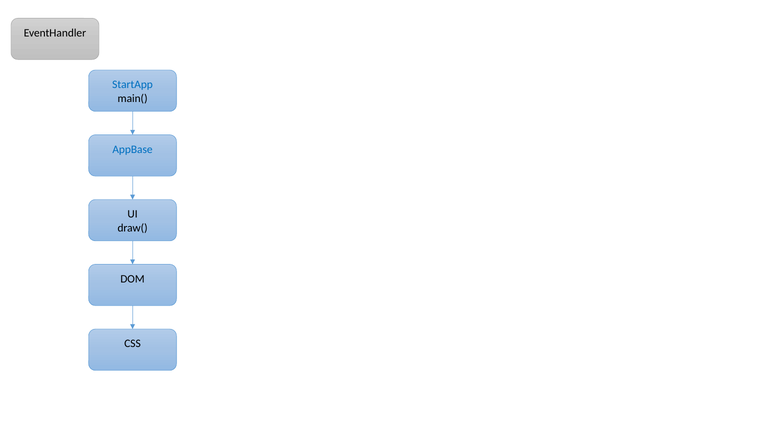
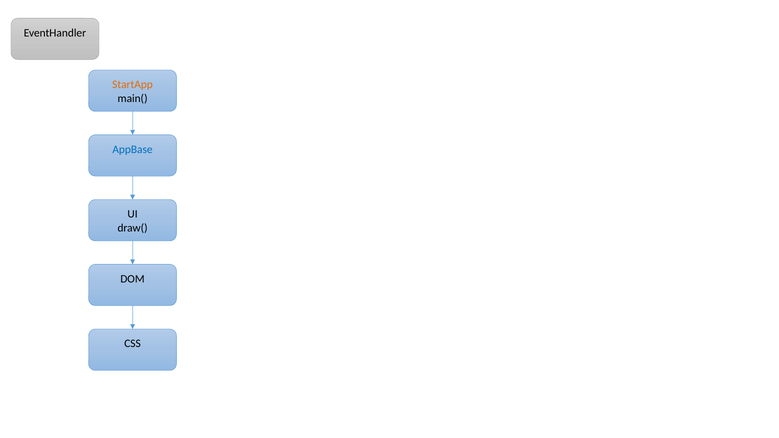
StartApp colour: blue -> orange (133, 85)
